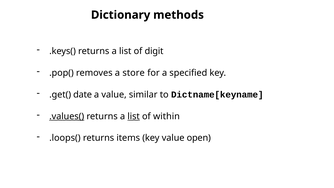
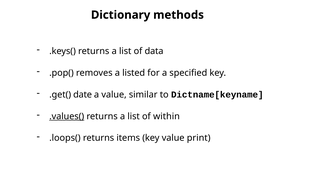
digit: digit -> data (154, 51)
store: store -> listed (134, 73)
list underline: present -> none (134, 116)
open: open -> print (199, 138)
